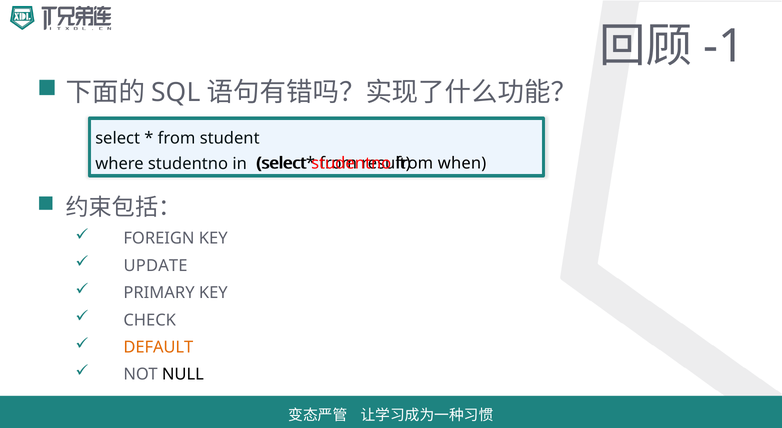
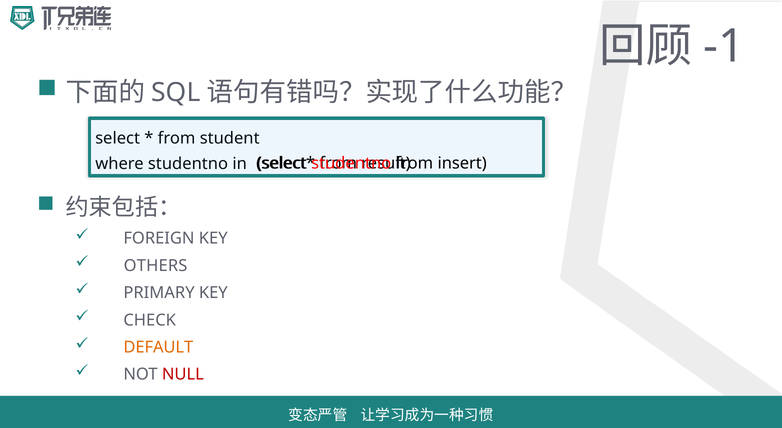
when: when -> insert (462, 163)
UPDATE: UPDATE -> OTHERS (156, 266)
NULL colour: black -> red (183, 375)
